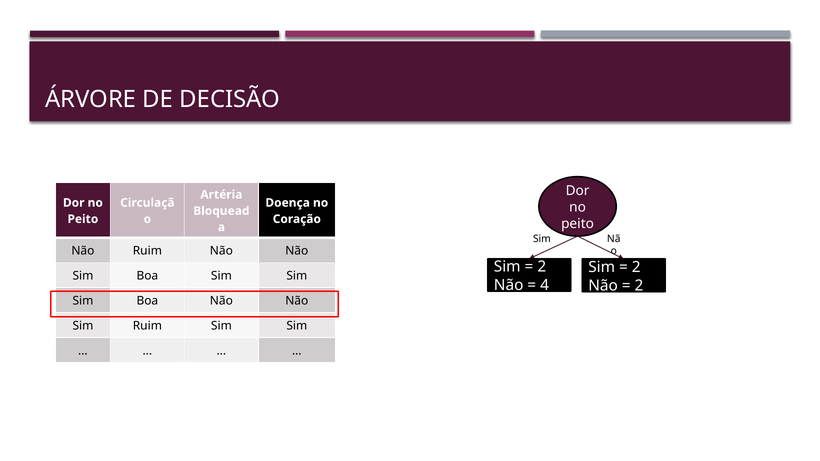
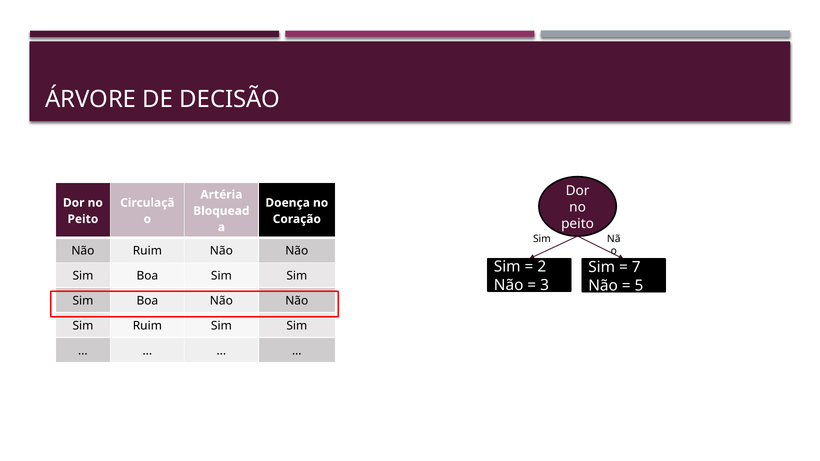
2: 2 -> 7 (636, 267)
4: 4 -> 3 (545, 285)
2: 2 -> 5 (639, 286)
